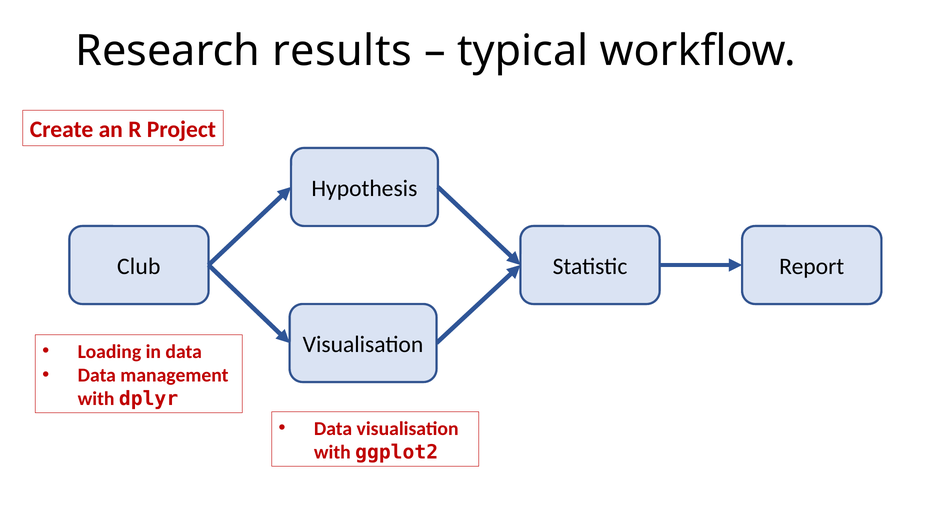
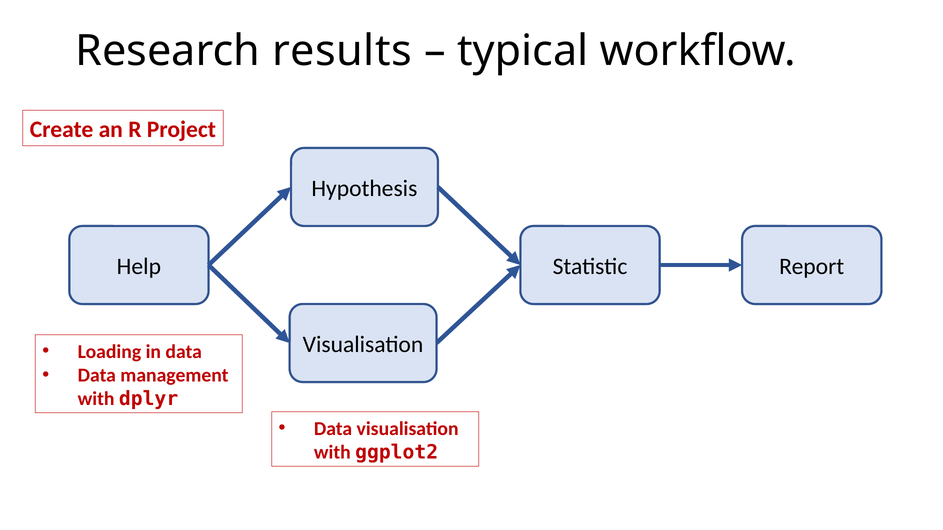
Club: Club -> Help (139, 267)
